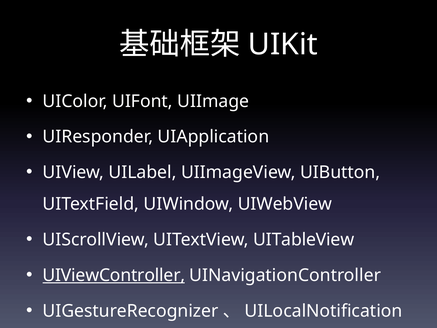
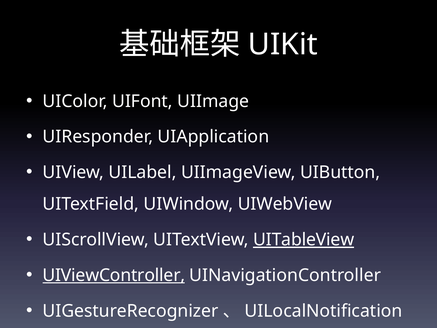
UITableView underline: none -> present (304, 240)
